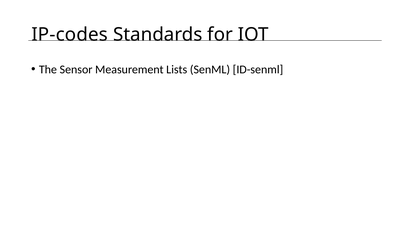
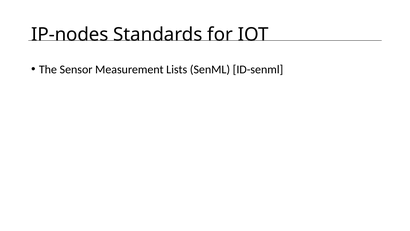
IP-codes: IP-codes -> IP-nodes (70, 34)
